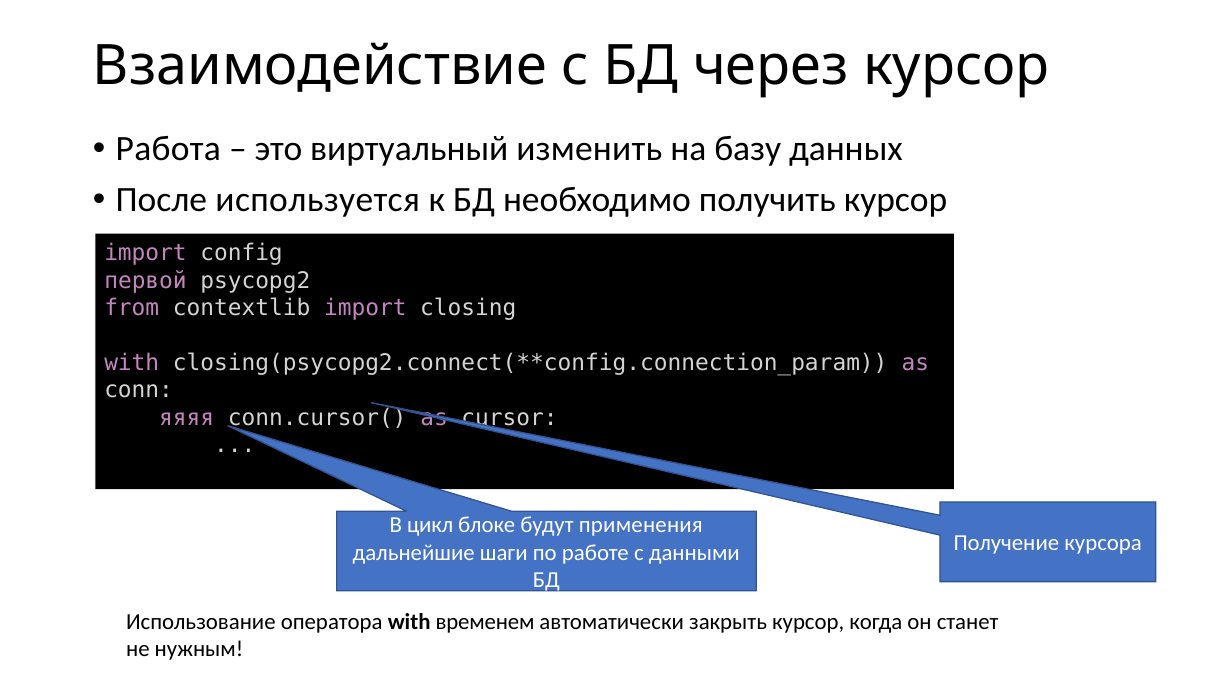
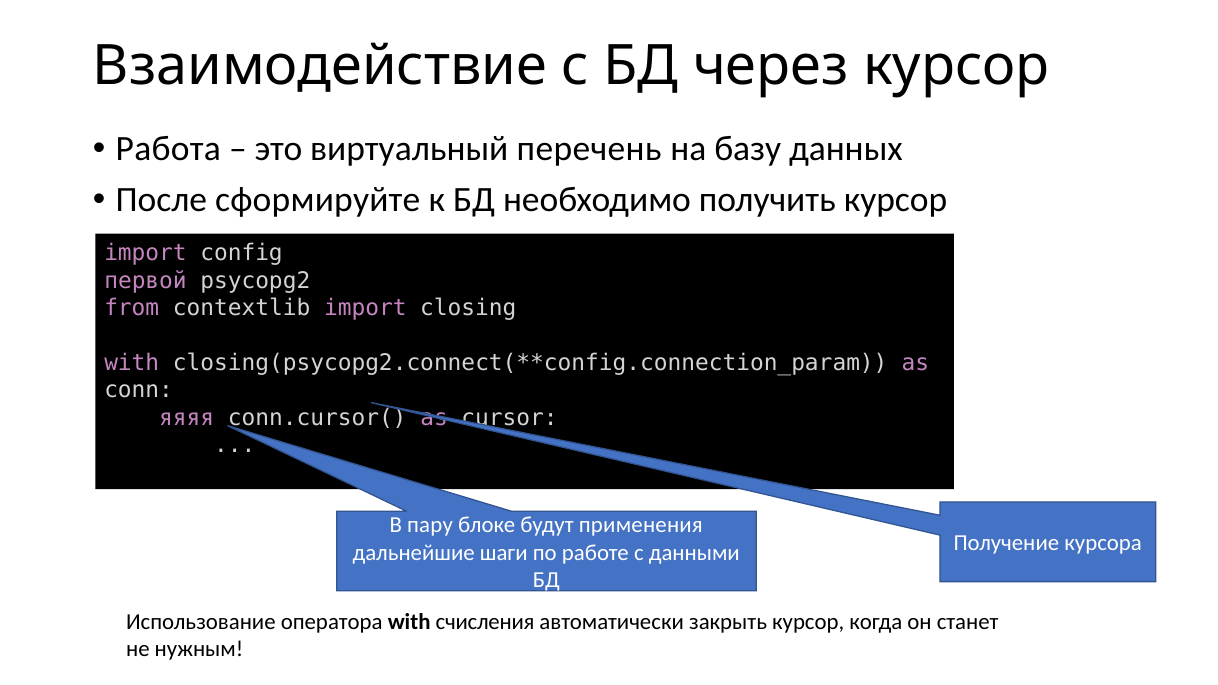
изменить: изменить -> перечень (589, 149)
используется: используется -> сформируйте (318, 200)
цикл: цикл -> пару (430, 525)
временем: временем -> счисления (485, 622)
